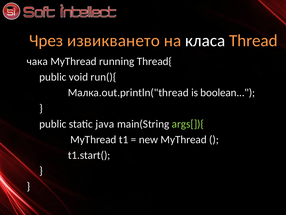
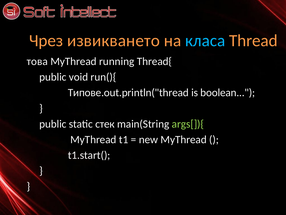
класа colour: white -> light blue (205, 41)
чака: чака -> това (37, 61)
Малка.out.println("thread: Малка.out.println("thread -> Типове.out.println("thread (128, 92)
java: java -> стек (105, 124)
